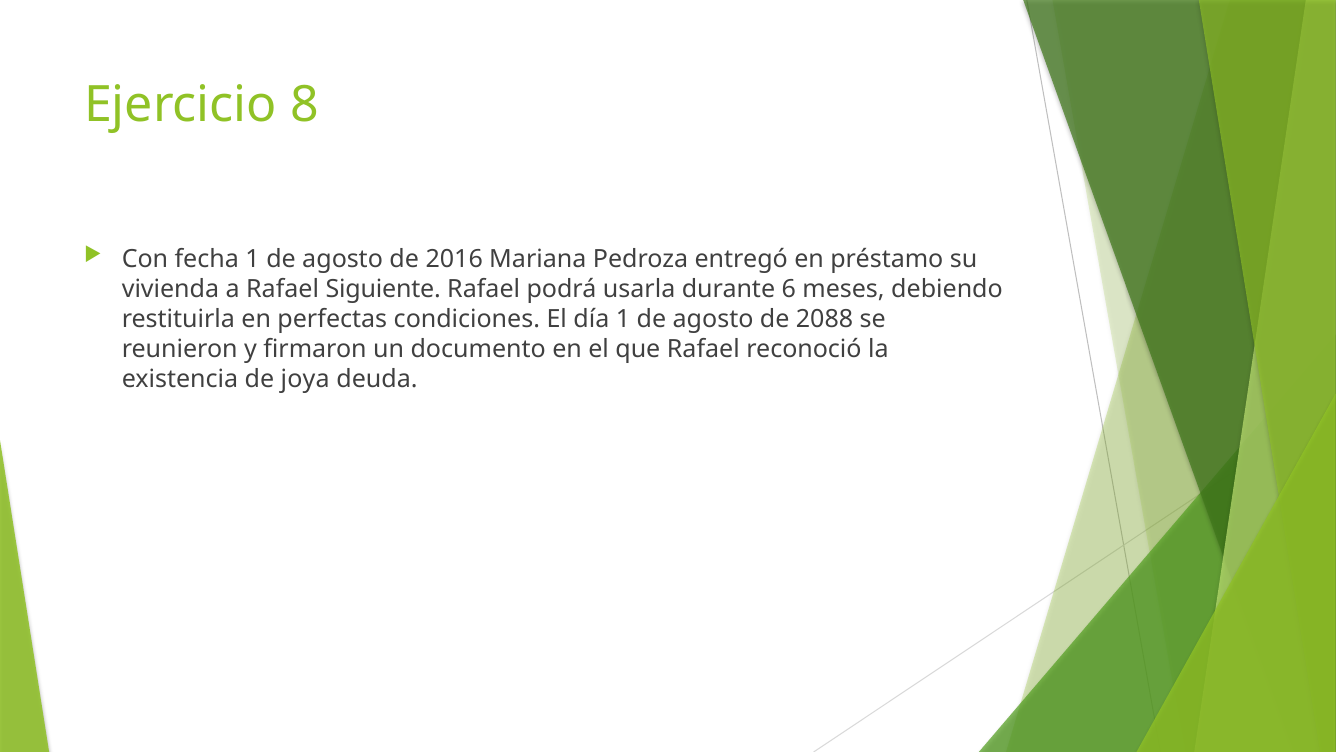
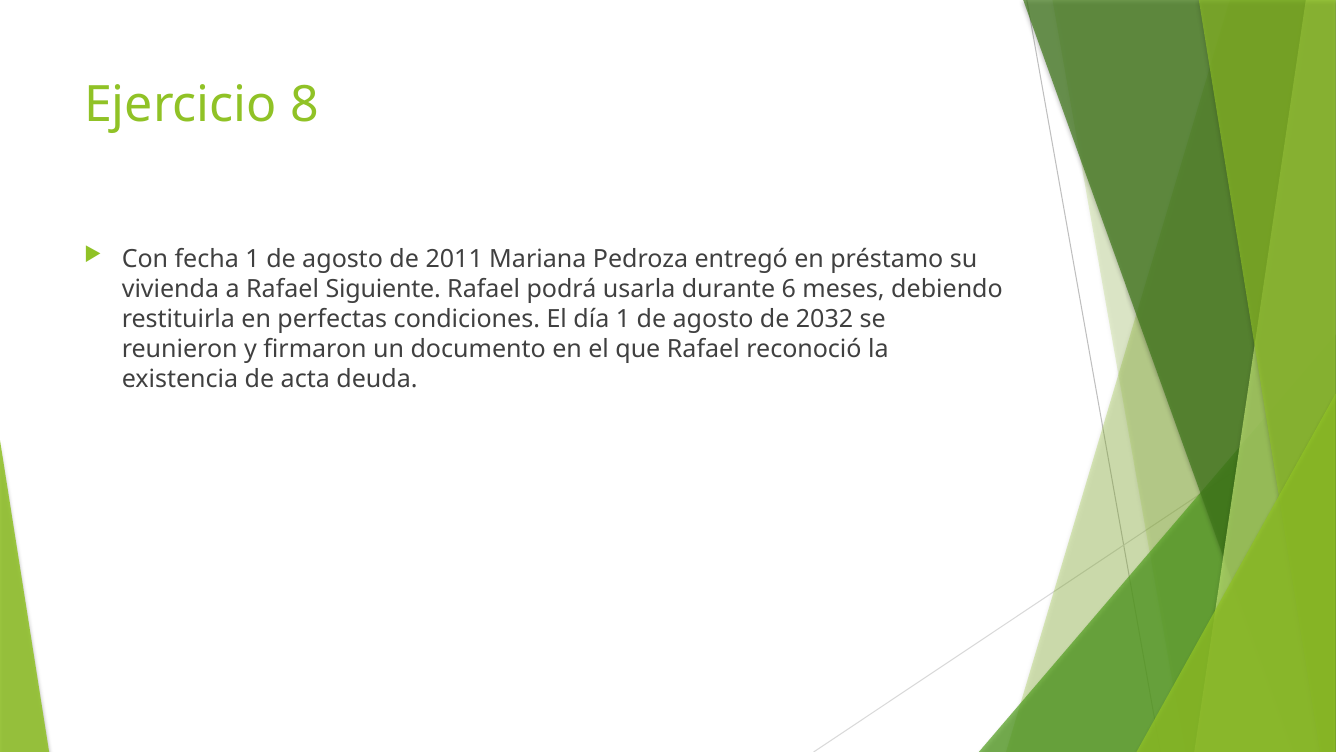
2016: 2016 -> 2011 (454, 259)
2088: 2088 -> 2032 (825, 319)
joya: joya -> acta (305, 379)
